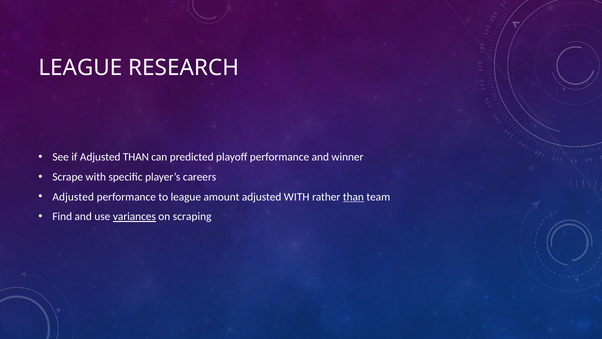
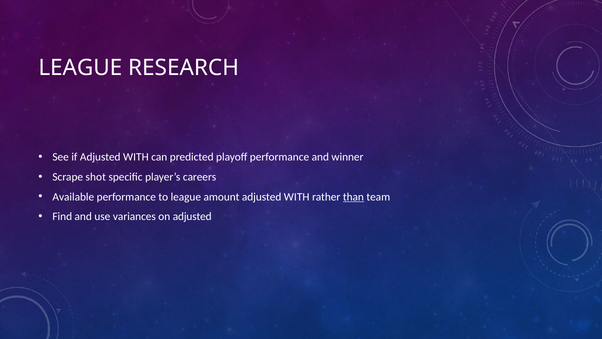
if Adjusted THAN: THAN -> WITH (136, 157)
Scrape with: with -> shot (96, 177)
Adjusted: Adjusted -> Available (73, 197)
variances underline: present -> none (134, 216)
on scraping: scraping -> adjusted (192, 216)
